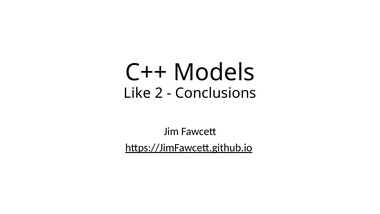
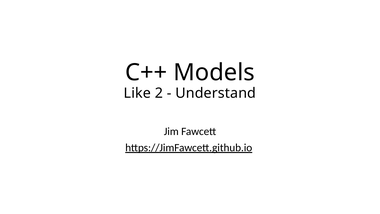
Conclusions: Conclusions -> Understand (216, 93)
